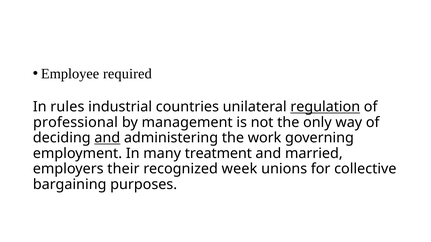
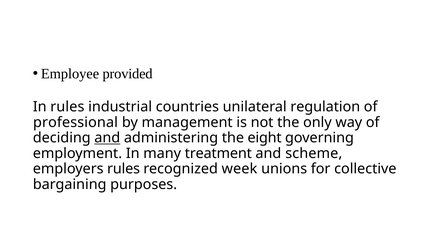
required: required -> provided (128, 74)
regulation underline: present -> none (325, 107)
work: work -> eight (265, 138)
married: married -> scheme (314, 154)
employers their: their -> rules (124, 169)
